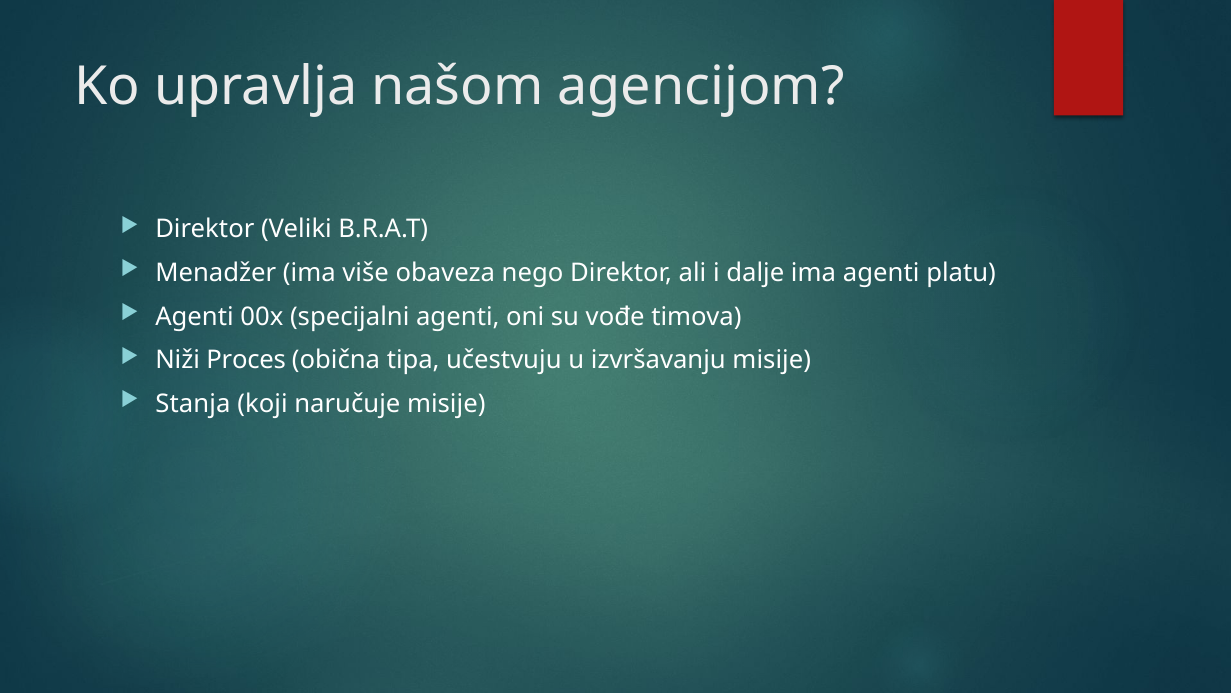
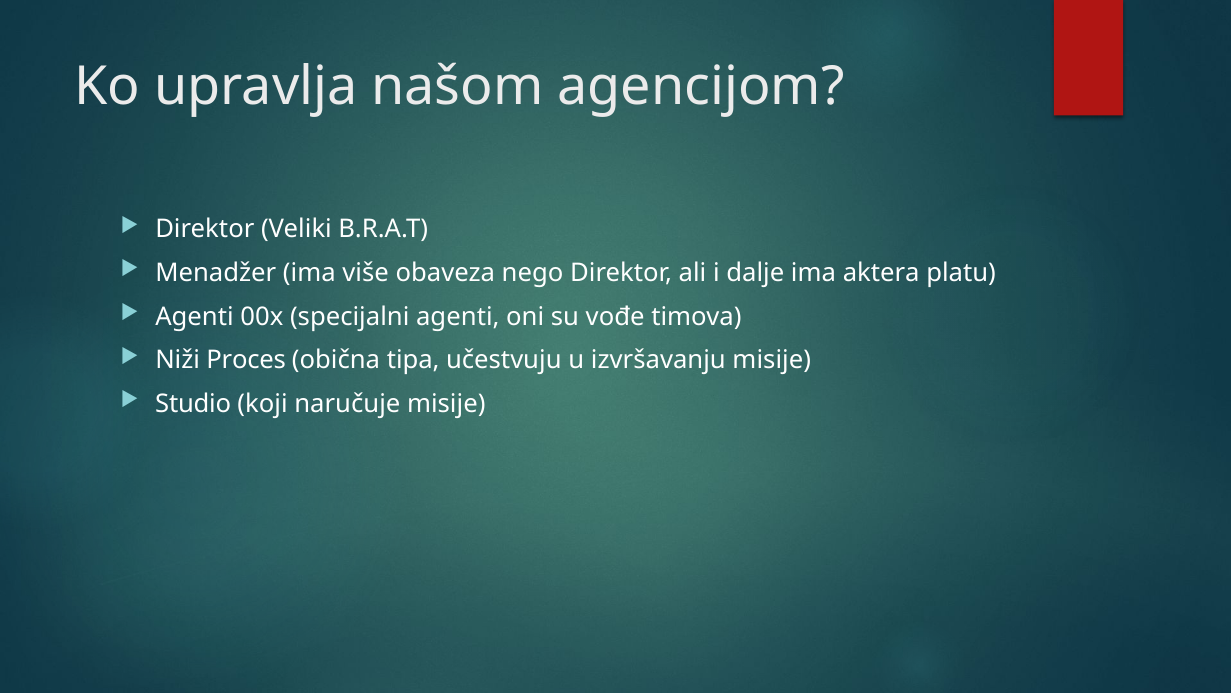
ima agenti: agenti -> aktera (881, 273)
Stanja: Stanja -> Studio (193, 404)
